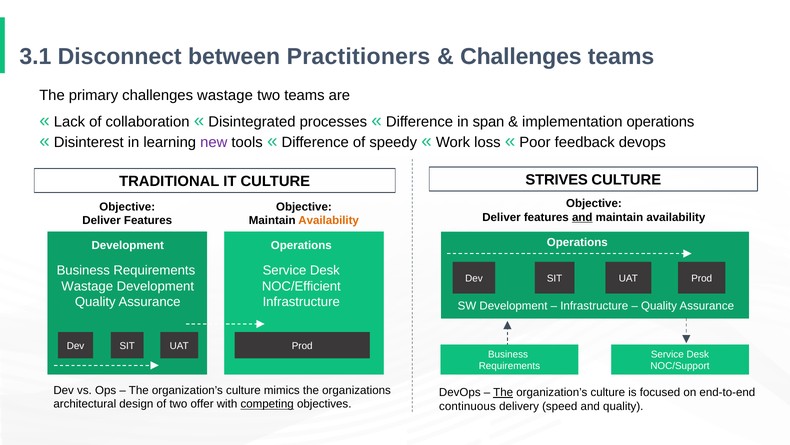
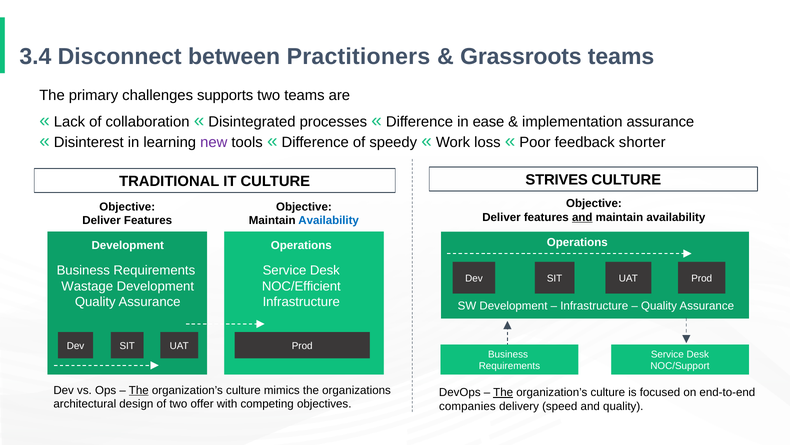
3.1: 3.1 -> 3.4 (35, 56)
Challenges: Challenges -> Grassroots (521, 56)
challenges wastage: wastage -> supports (225, 95)
span: span -> ease (488, 122)
implementation operations: operations -> assurance (660, 122)
feedback devops: devops -> shorter (642, 142)
Availability colour: orange -> blue (329, 220)
The underline: none -> present (139, 390)
competing underline: present -> none (267, 404)
continuous: continuous -> companies (467, 406)
